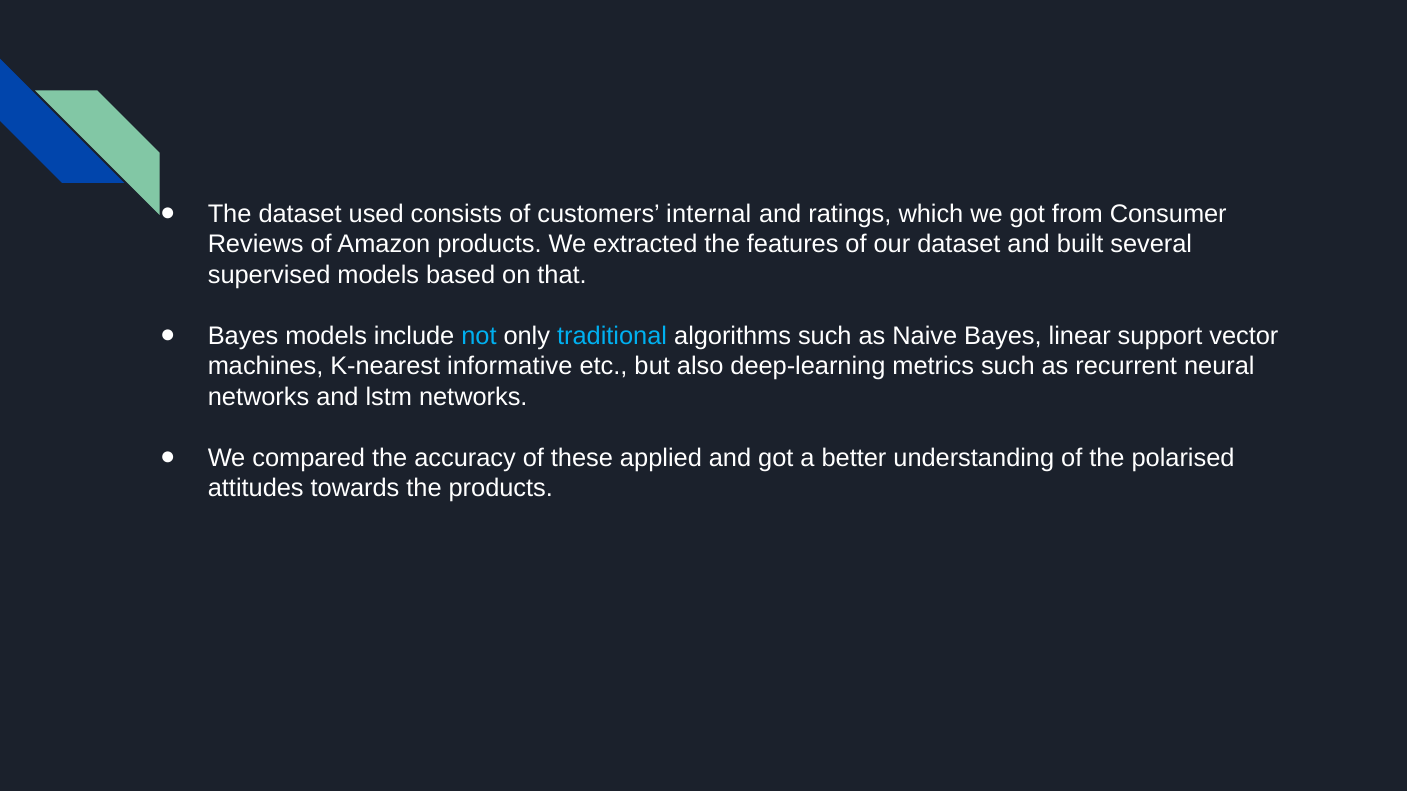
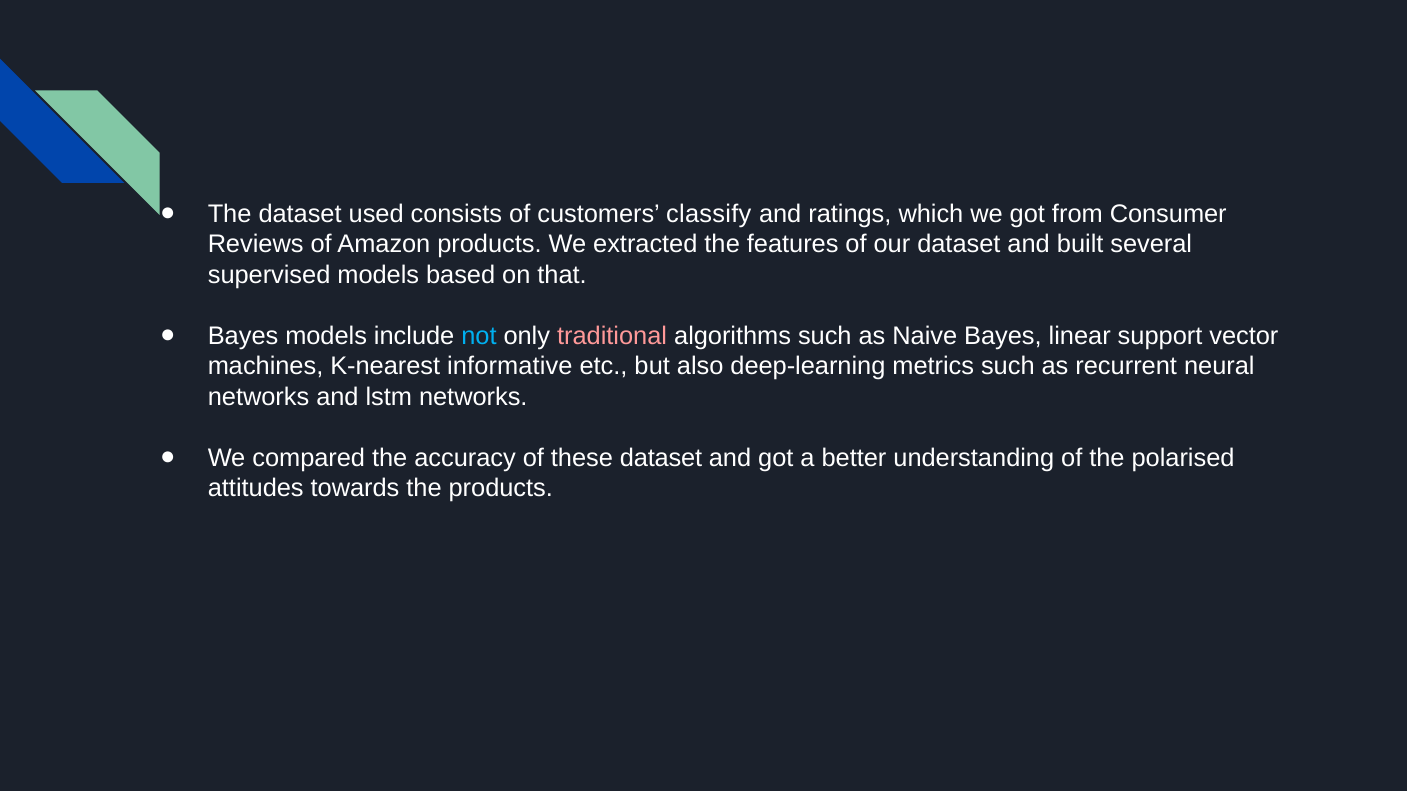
internal: internal -> classify (709, 214)
traditional colour: light blue -> pink (612, 336)
these applied: applied -> dataset (661, 458)
